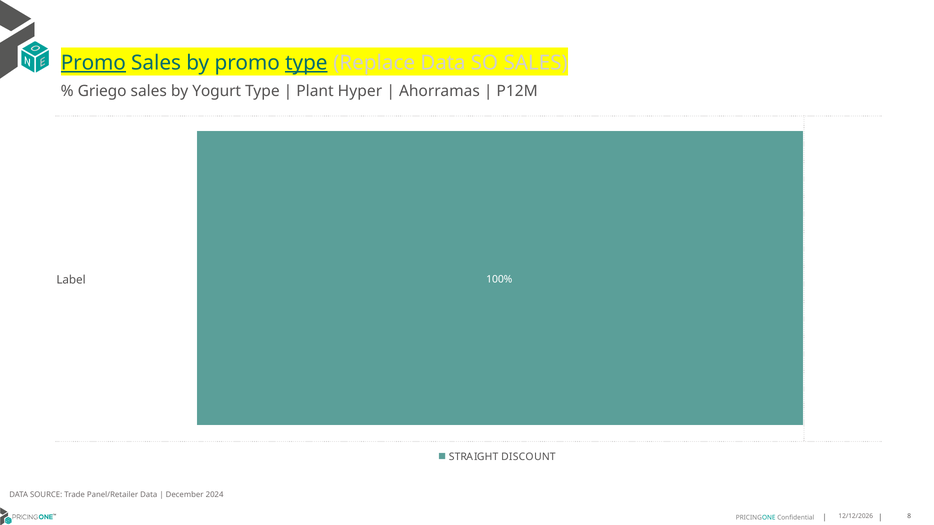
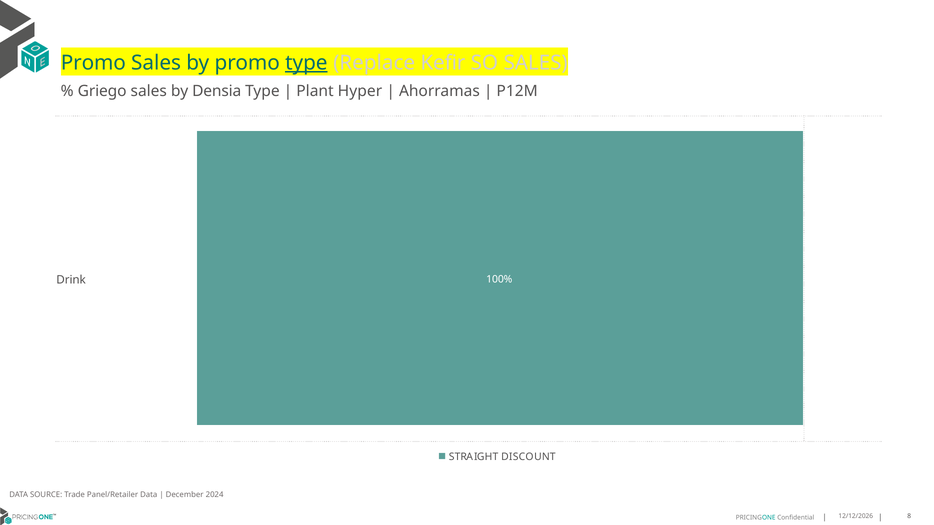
Promo underline: present -> none (93, 63)
Replace Data: Data -> Kefir (443, 63)
Yogurt: Yogurt -> Densia (217, 91)
Label: Label -> Drink (71, 280)
